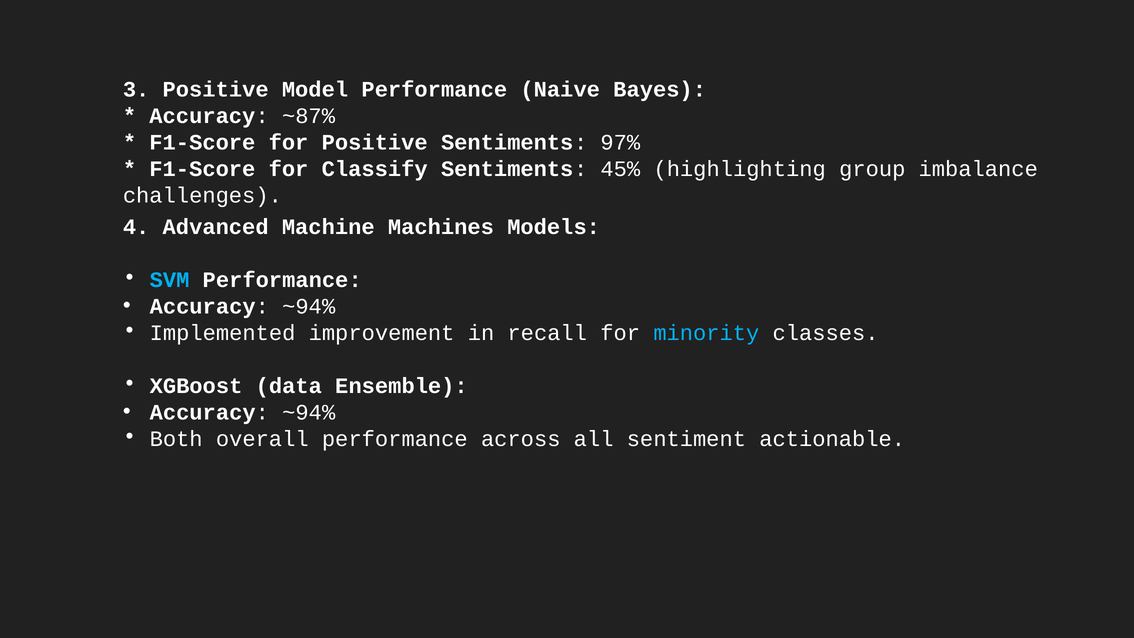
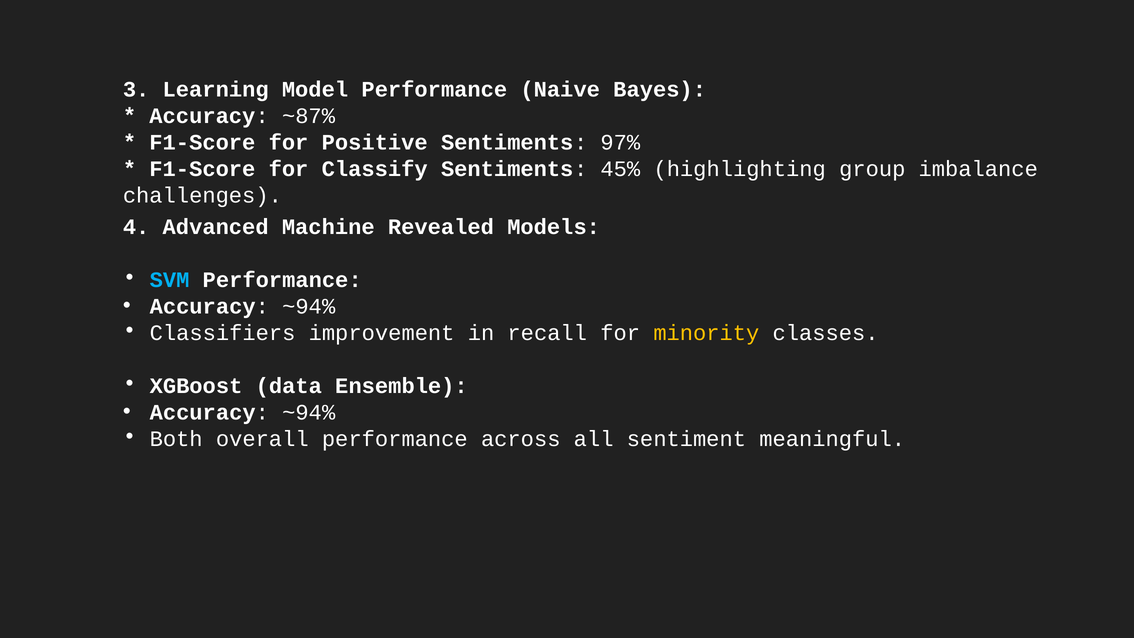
3 Positive: Positive -> Learning (216, 89)
Machines: Machines -> Revealed (441, 227)
Implemented: Implemented -> Classifiers (223, 333)
minority colour: light blue -> yellow (706, 333)
actionable: actionable -> meaningful (832, 439)
